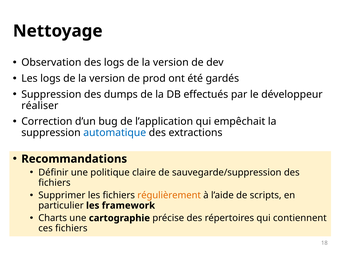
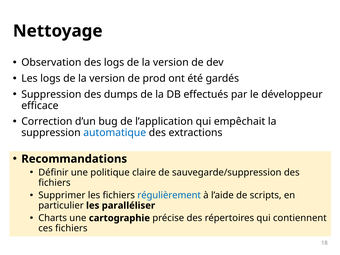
réaliser: réaliser -> efficace (40, 106)
régulièrement colour: orange -> blue (169, 195)
framework: framework -> paralléliser (128, 206)
